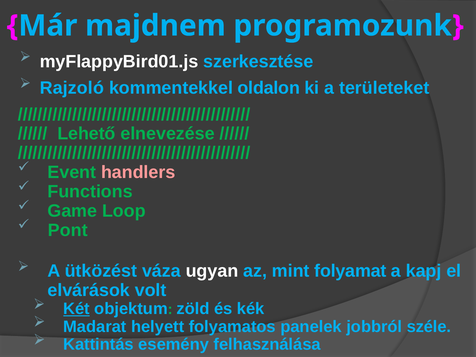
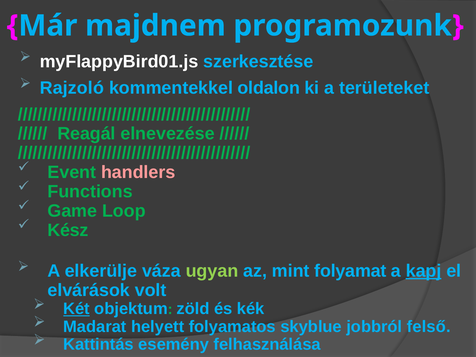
Lehető: Lehető -> Reagál (86, 134)
Pont: Pont -> Kész (68, 230)
ütközést: ütközést -> elkerülje (101, 271)
ugyan colour: white -> light green (212, 271)
kapj underline: none -> present (424, 271)
panelek: panelek -> skyblue (311, 327)
széle: széle -> felső (429, 327)
